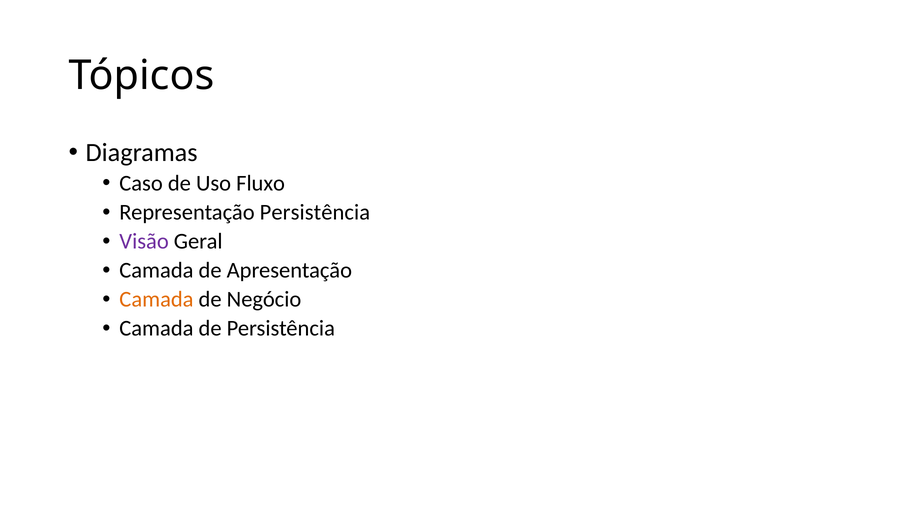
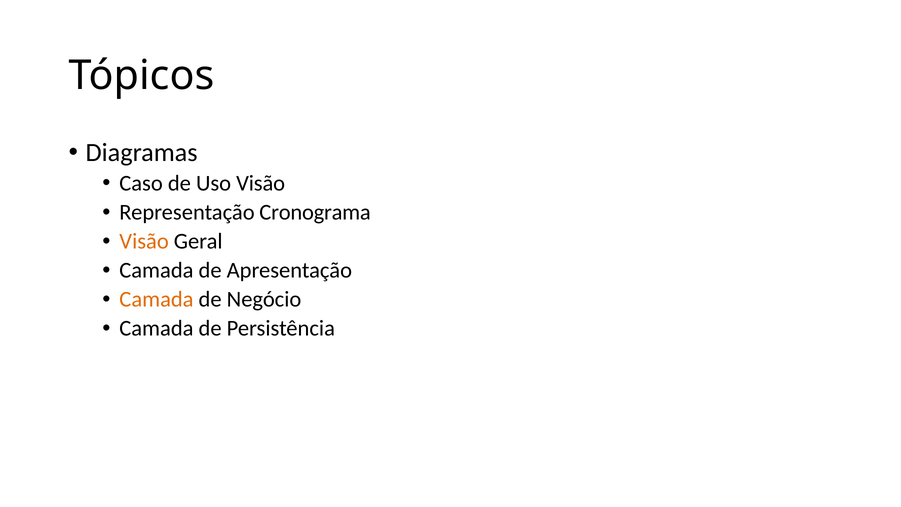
Uso Fluxo: Fluxo -> Visão (261, 183)
Representação Persistência: Persistência -> Cronograma (315, 212)
Visão colour: purple -> orange (144, 241)
